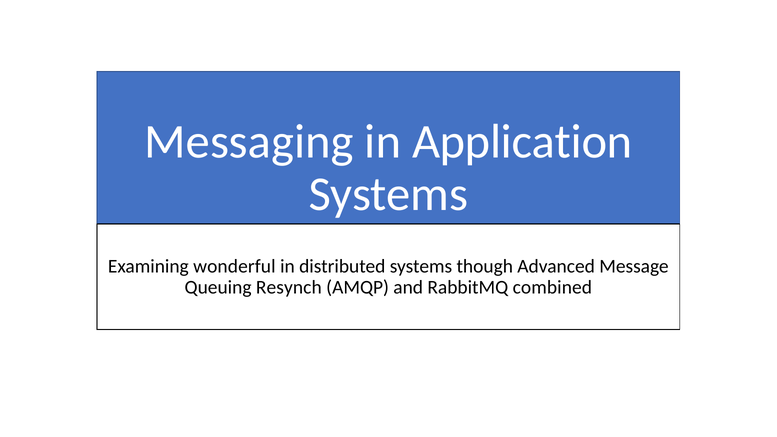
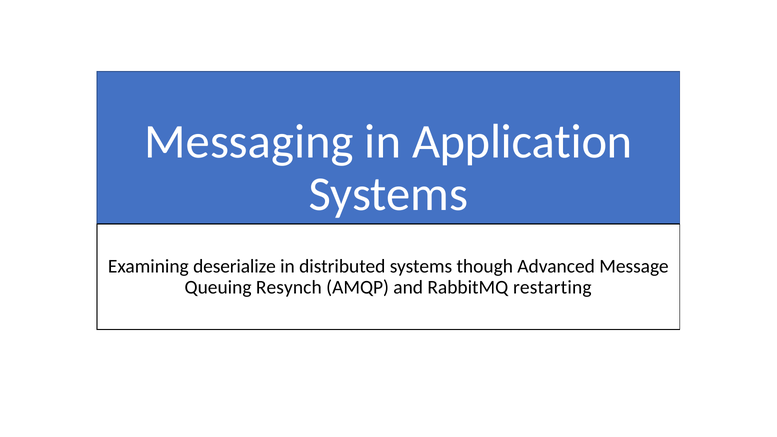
wonderful: wonderful -> deserialize (235, 266)
combined: combined -> restarting (552, 287)
